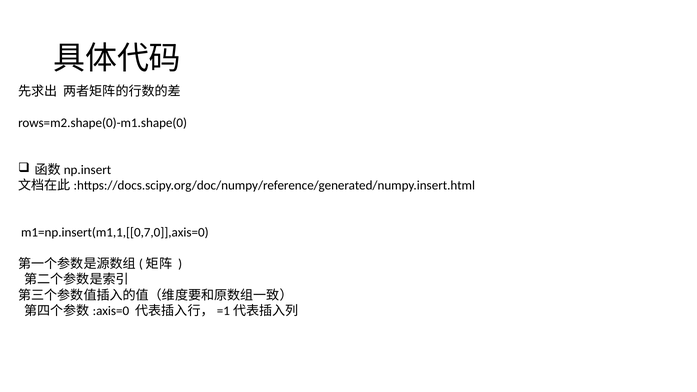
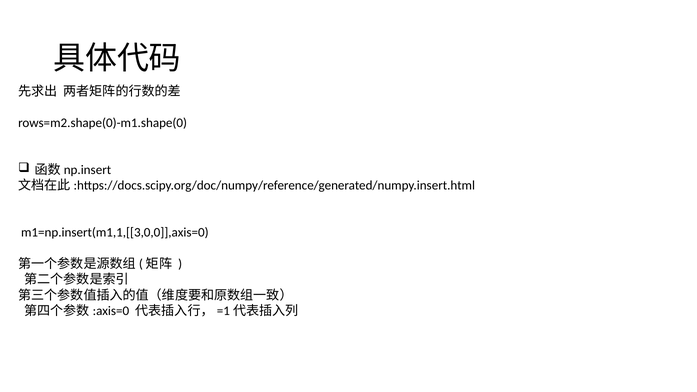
m1=np.insert(m1,1,[[0,7,0]],axis=0: m1=np.insert(m1,1,[[0,7,0]],axis=0 -> m1=np.insert(m1,1,[[3,0,0]],axis=0 (115, 233)
